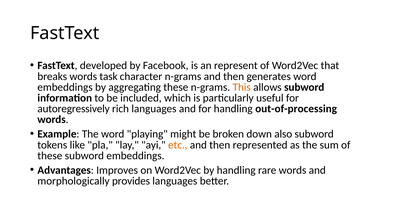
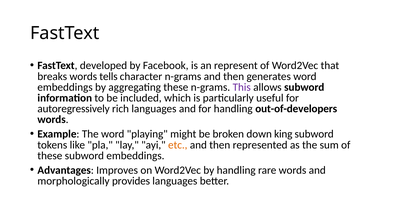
task: task -> tells (109, 76)
This colour: orange -> purple (242, 87)
out-of-processing: out-of-processing -> out-of-developers (296, 109)
also: also -> king (283, 134)
